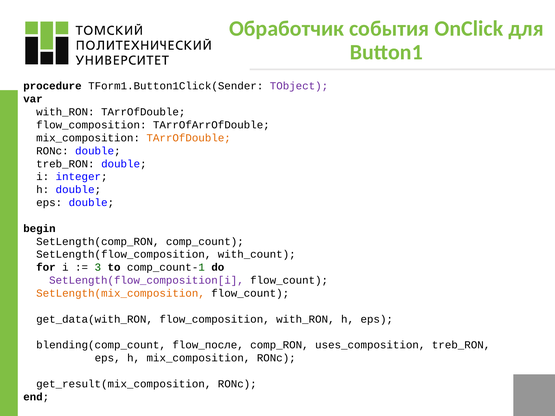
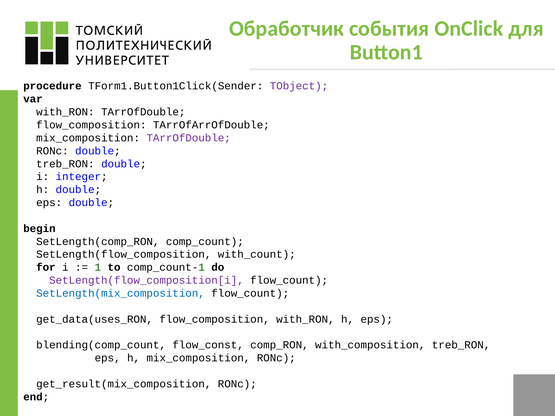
TArrOfDouble colour: orange -> purple (189, 138)
3: 3 -> 1 (98, 268)
SetLength(mix_composition colour: orange -> blue (121, 293)
get_data(with_RON: get_data(with_RON -> get_data(uses_RON (95, 319)
flow_после: flow_после -> flow_const (208, 345)
uses_composition: uses_composition -> with_composition (370, 345)
